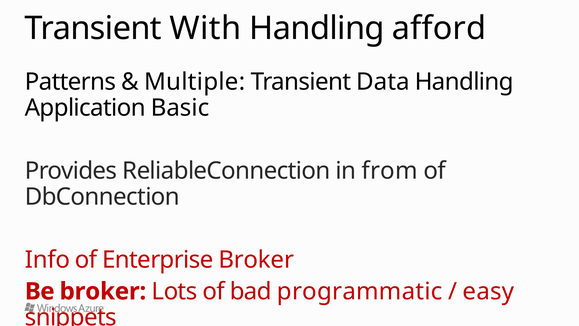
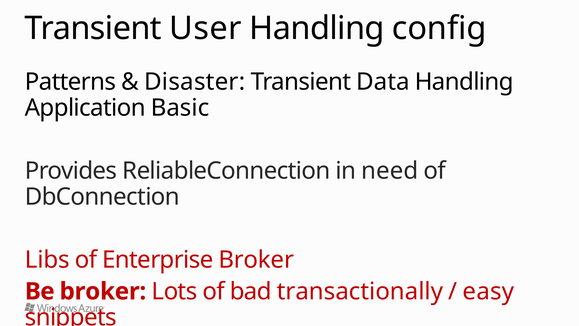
With: With -> User (205, 28)
afford: afford -> config (439, 28)
Multiple: Multiple -> Disaster (195, 82)
from: from -> need (390, 171)
Info: Info -> Libs (47, 260)
programmatic: programmatic -> transactionally (360, 291)
